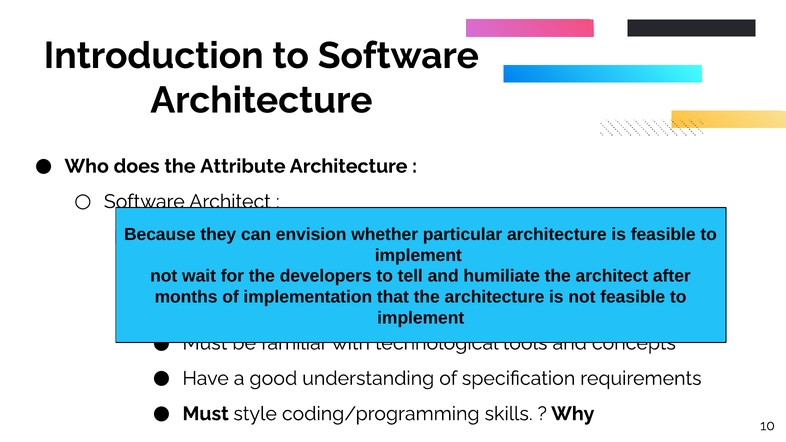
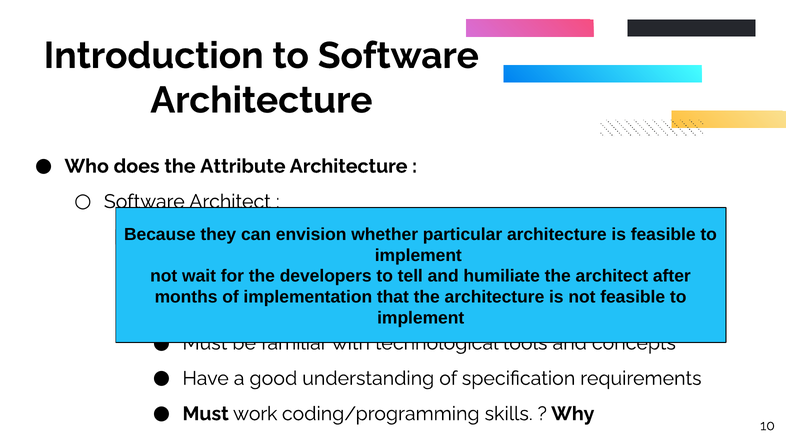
style: style -> work (255, 414)
